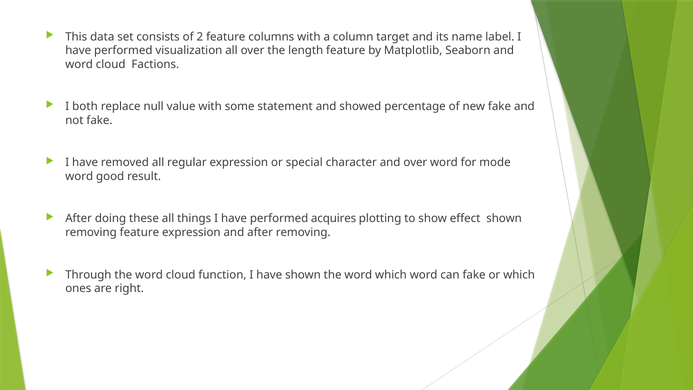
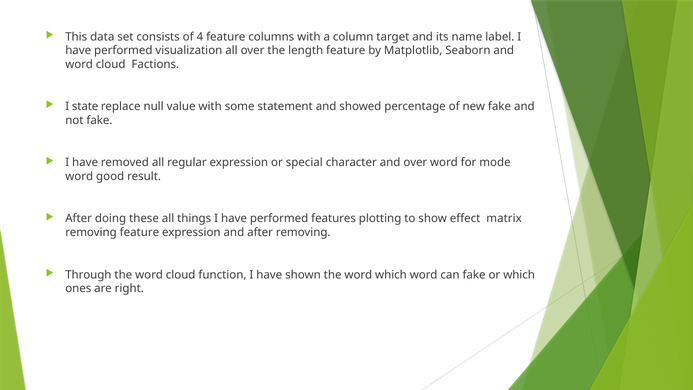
2: 2 -> 4 (200, 37)
both: both -> state (85, 107)
acquires: acquires -> features (334, 219)
effect shown: shown -> matrix (504, 219)
